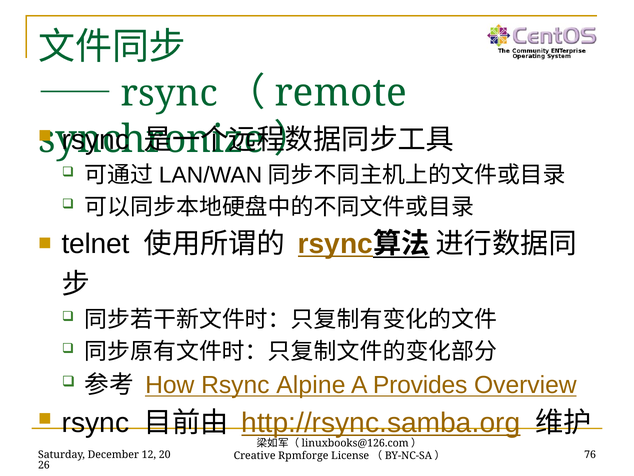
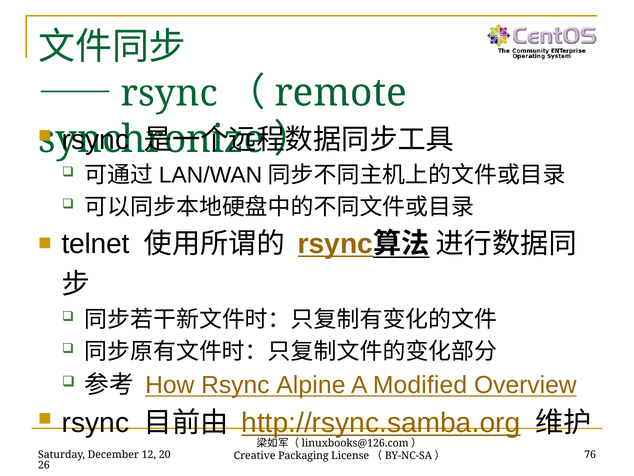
Provides: Provides -> Modified (420, 385)
Rpmforge: Rpmforge -> Packaging (303, 455)
